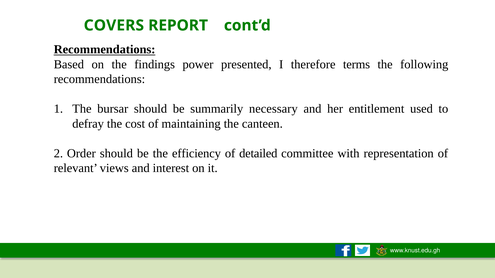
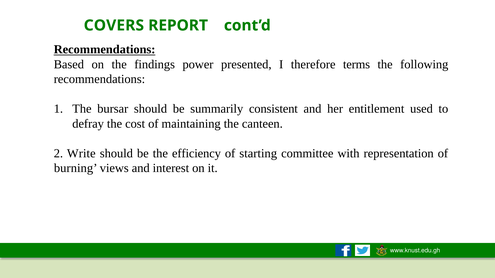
necessary: necessary -> consistent (273, 109)
Order: Order -> Write (81, 154)
detailed: detailed -> starting (258, 154)
relevant: relevant -> burning (76, 168)
